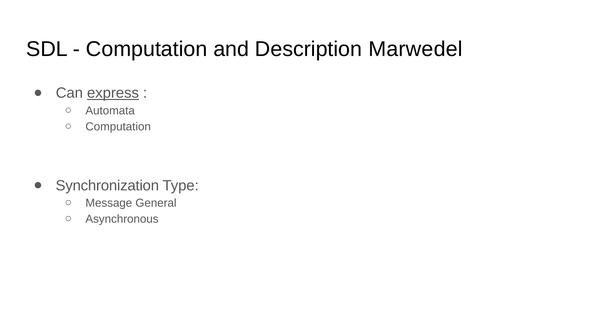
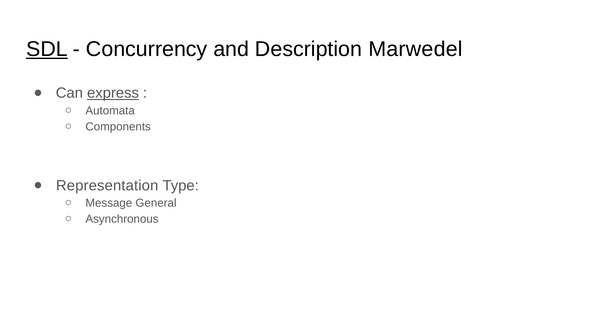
SDL underline: none -> present (47, 49)
Computation: Computation -> Concurrency (147, 49)
Computation: Computation -> Components (118, 127)
Synchronization: Synchronization -> Representation (107, 186)
